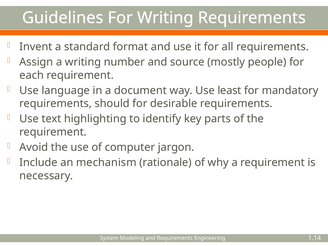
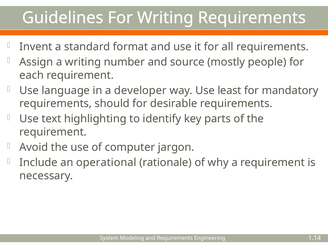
document: document -> developer (140, 90)
mechanism: mechanism -> operational (106, 163)
